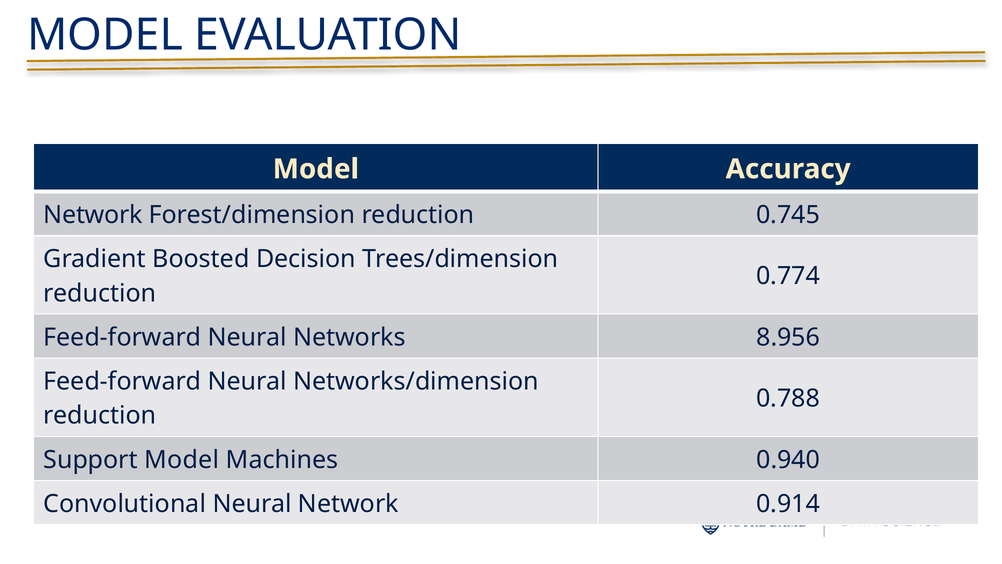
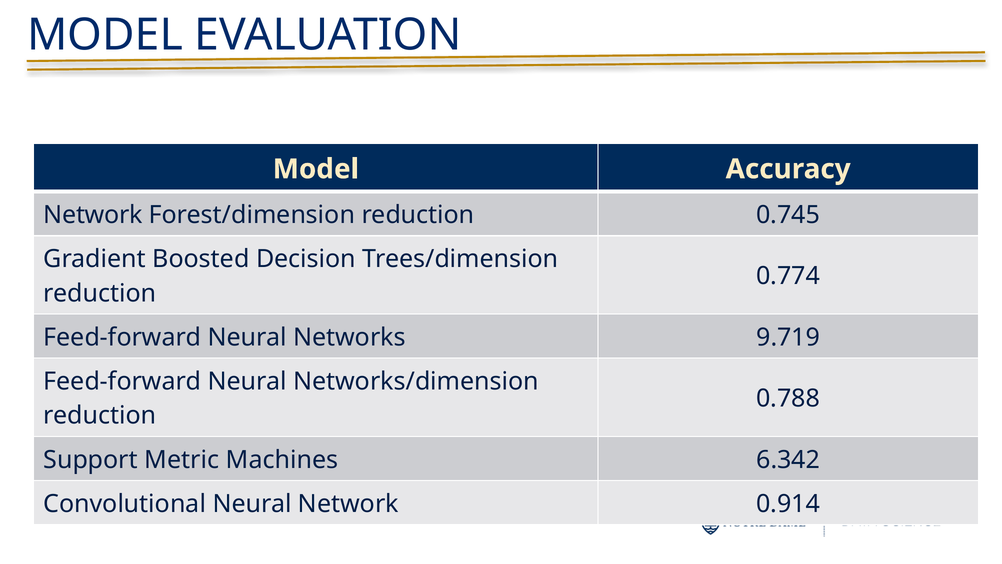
8.956: 8.956 -> 9.719 (788, 337)
Support Model: Model -> Metric (182, 460)
0.940: 0.940 -> 6.342 (788, 460)
